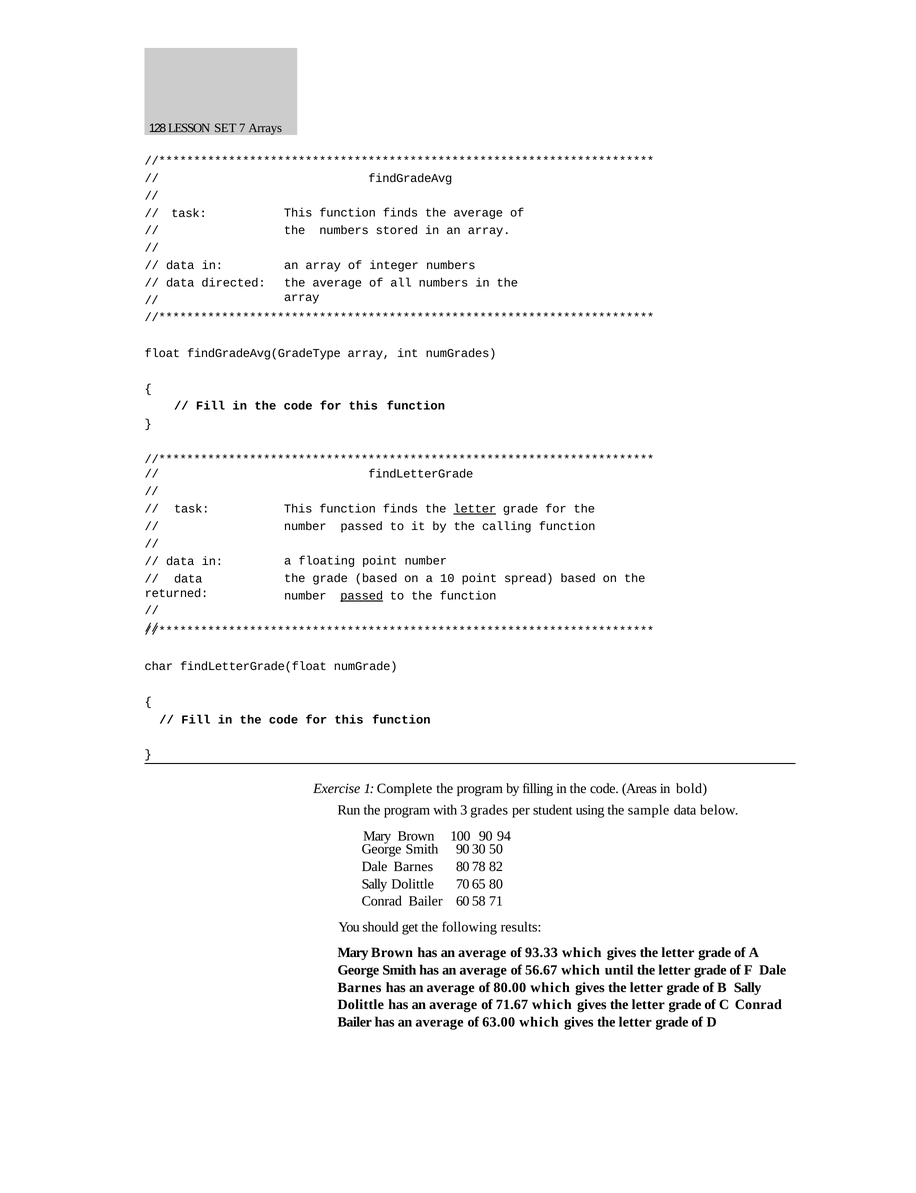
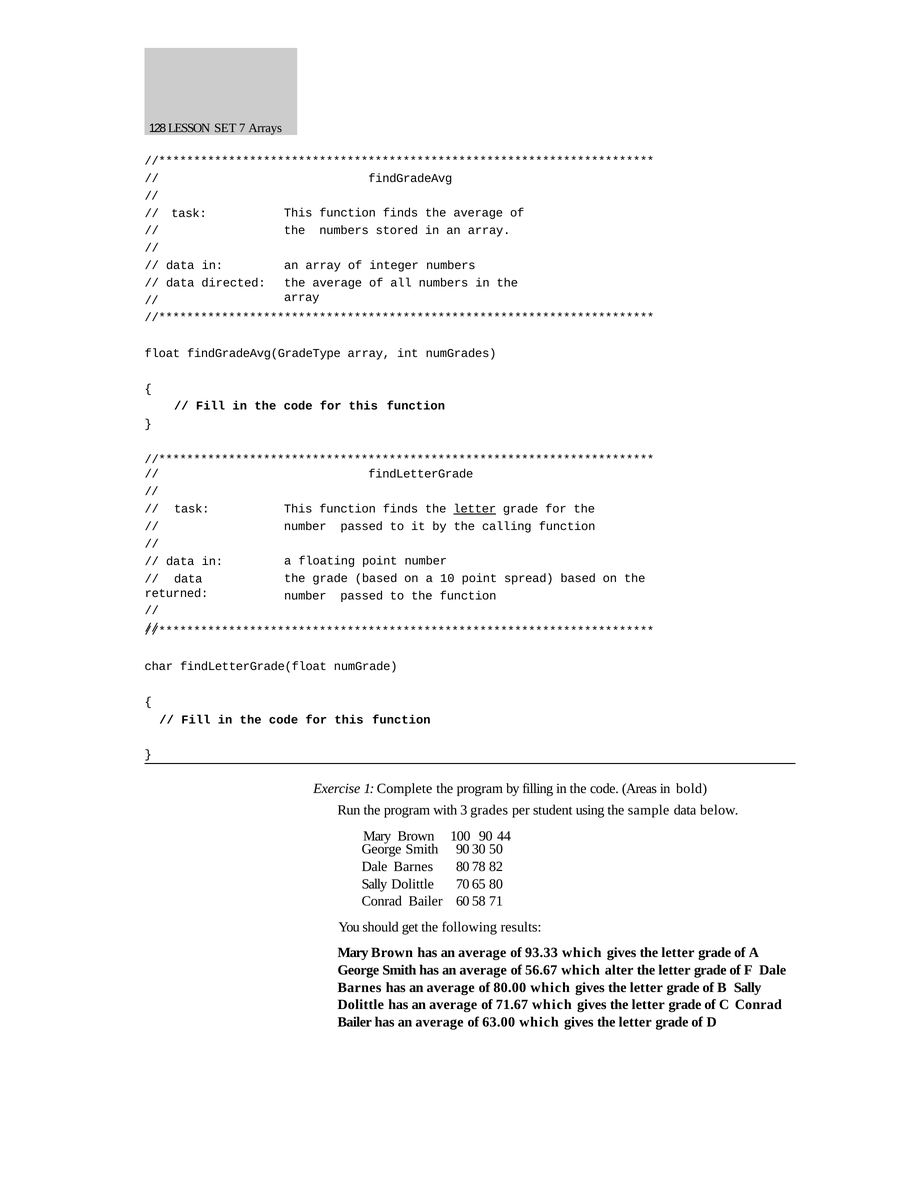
passed underline: present -> none (362, 596)
94: 94 -> 44 (504, 836)
until: until -> alter (619, 970)
